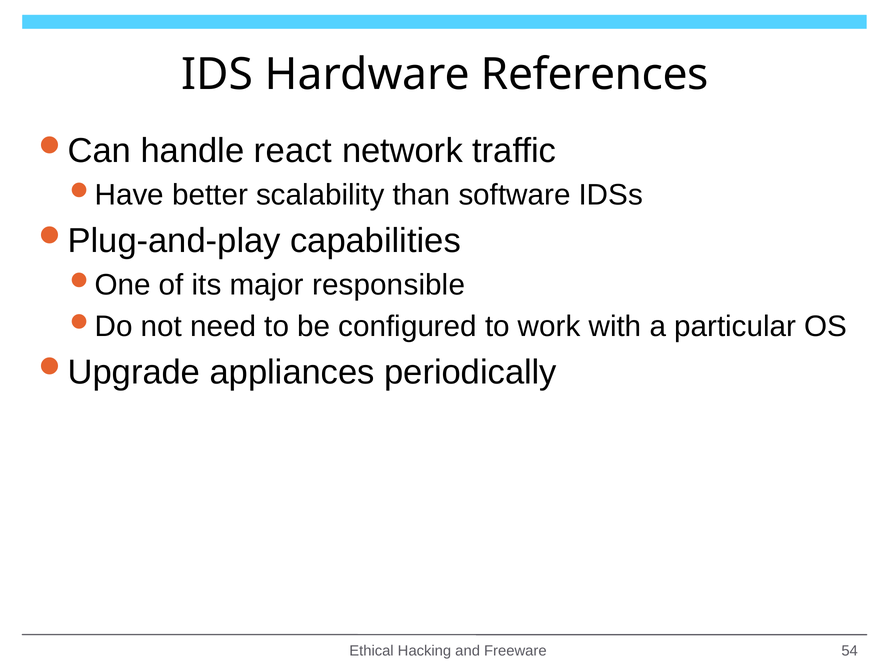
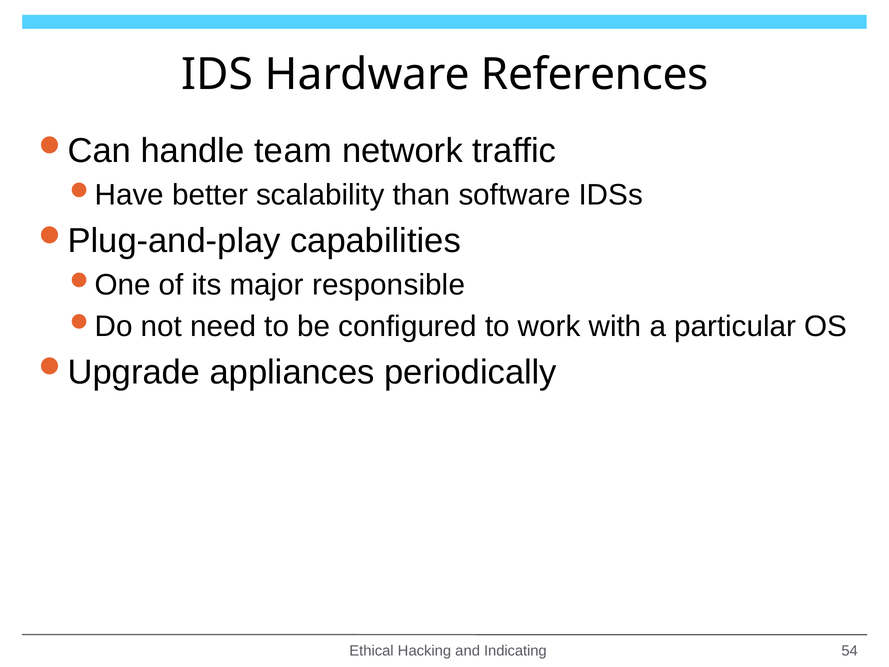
react: react -> team (293, 151)
Freeware: Freeware -> Indicating (515, 651)
